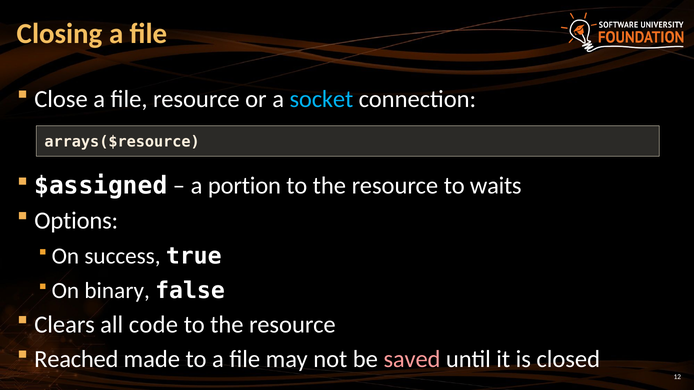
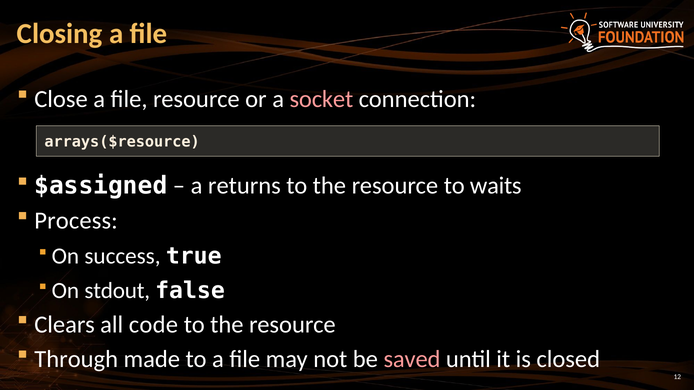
socket colour: light blue -> pink (321, 99)
portion: portion -> returns (244, 186)
Options: Options -> Process (76, 221)
binary: binary -> stdout (117, 291)
Reached: Reached -> Through (76, 360)
